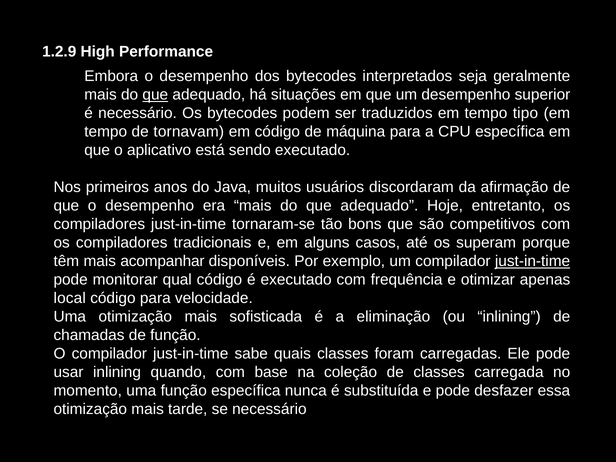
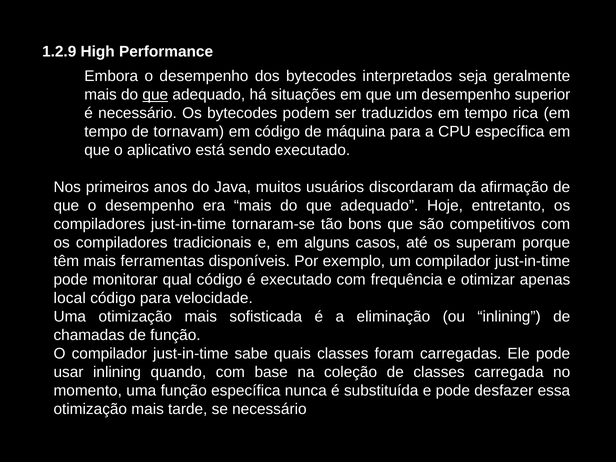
tipo: tipo -> rica (525, 113)
acompanhar: acompanhar -> ferramentas (162, 261)
just-in-time underline: present -> none (533, 261)
